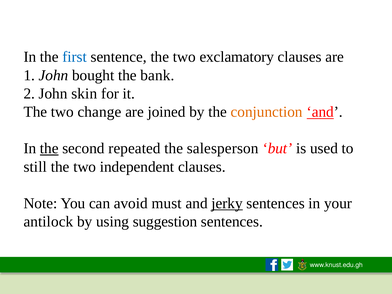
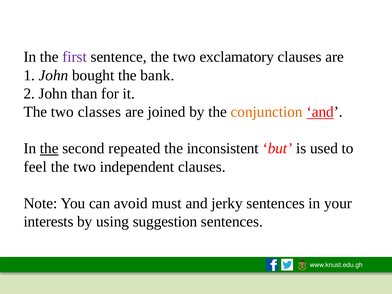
first colour: blue -> purple (75, 57)
skin: skin -> than (84, 94)
change: change -> classes (99, 112)
salesperson: salesperson -> inconsistent (223, 148)
still: still -> feel (35, 167)
jerky underline: present -> none (227, 203)
antilock: antilock -> interests (48, 222)
